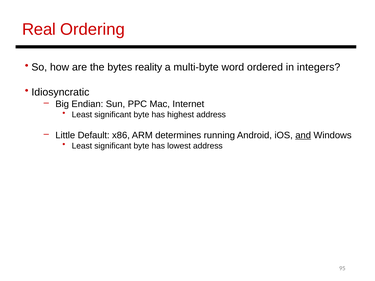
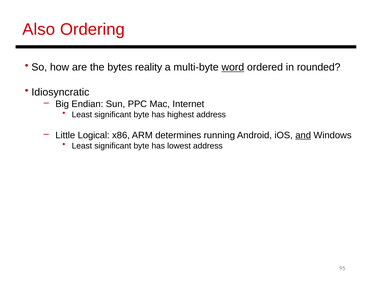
Real: Real -> Also (39, 29)
word underline: none -> present (233, 67)
integers: integers -> rounded (319, 67)
Default: Default -> Logical (94, 135)
